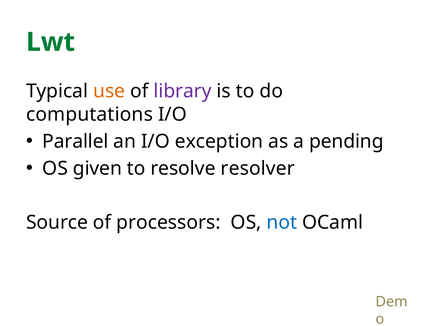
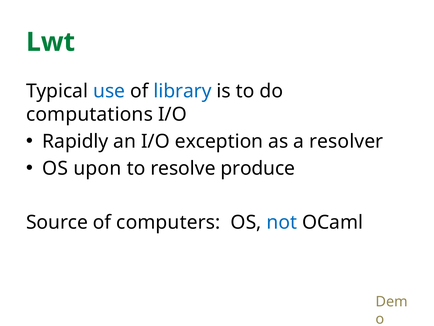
use colour: orange -> blue (109, 91)
library colour: purple -> blue (183, 91)
Parallel: Parallel -> Rapidly (75, 141)
pending: pending -> resolver (346, 141)
given: given -> upon (97, 168)
resolver: resolver -> produce (258, 168)
processors: processors -> computers (168, 222)
